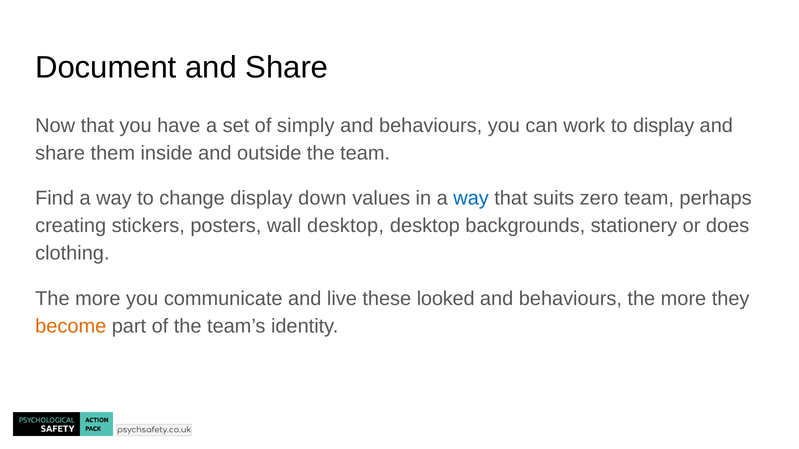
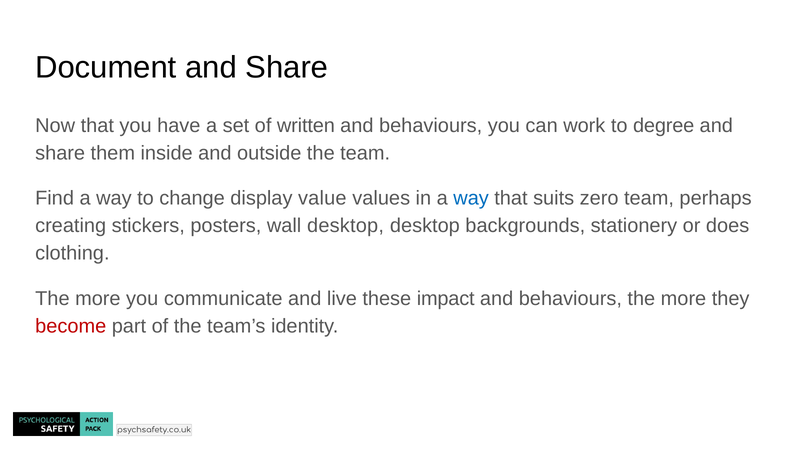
simply: simply -> written (306, 126)
to display: display -> degree (664, 126)
down: down -> value (322, 199)
looked: looked -> impact (446, 299)
become colour: orange -> red (71, 326)
